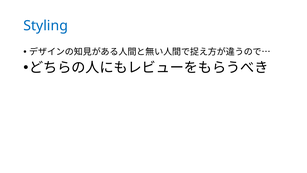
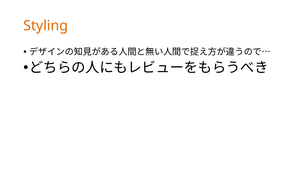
Styling colour: blue -> orange (46, 26)
